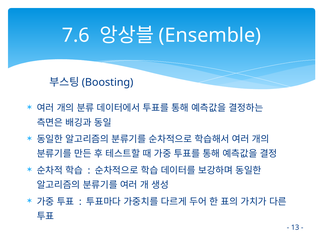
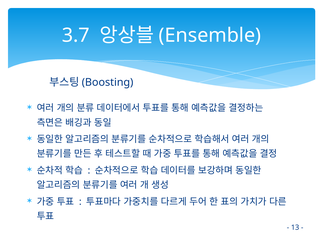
7.6: 7.6 -> 3.7 (76, 35)
